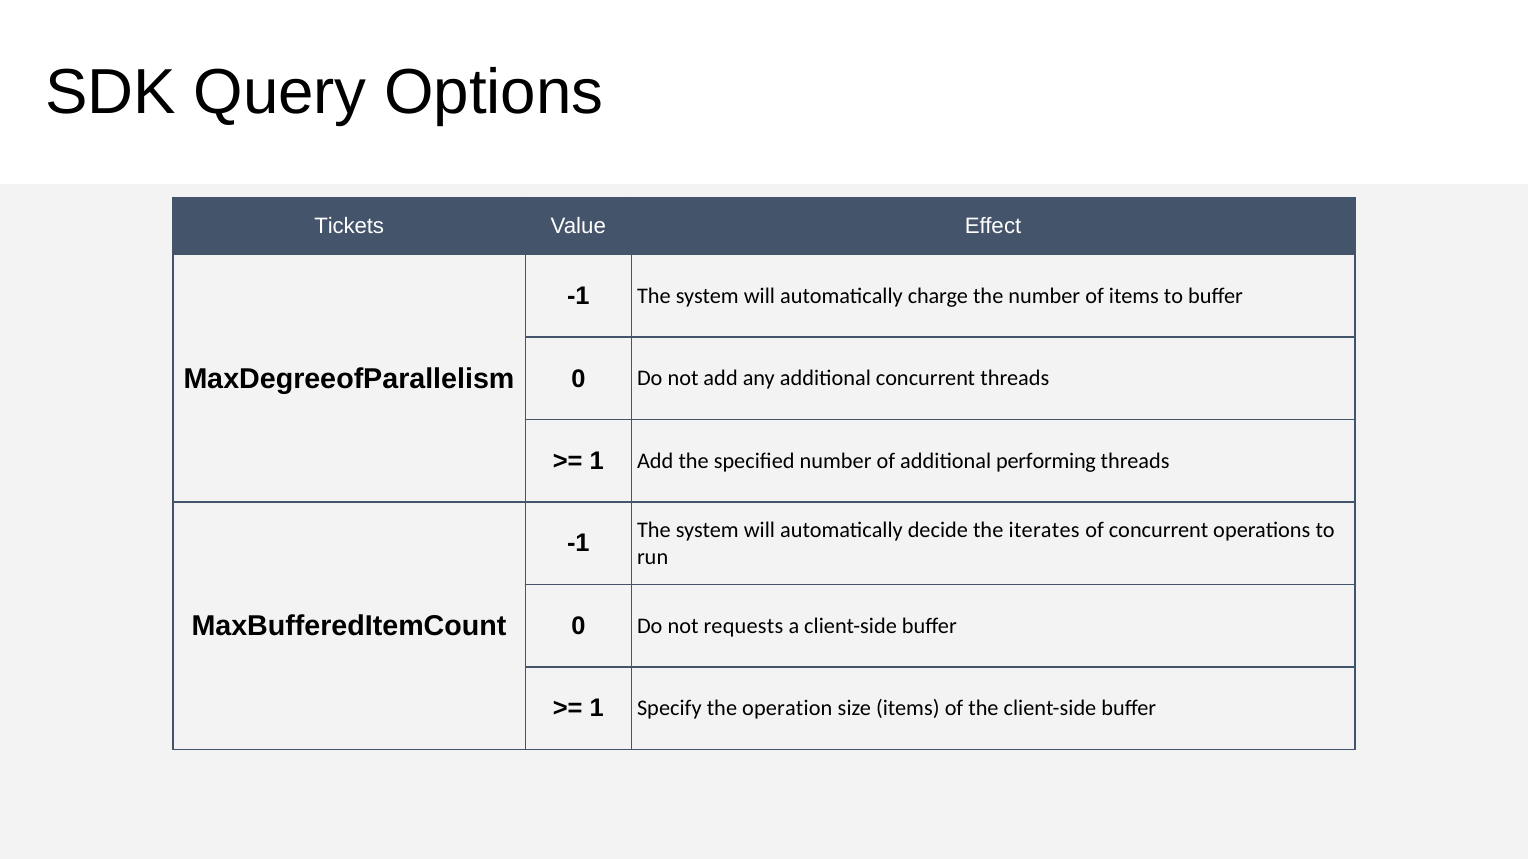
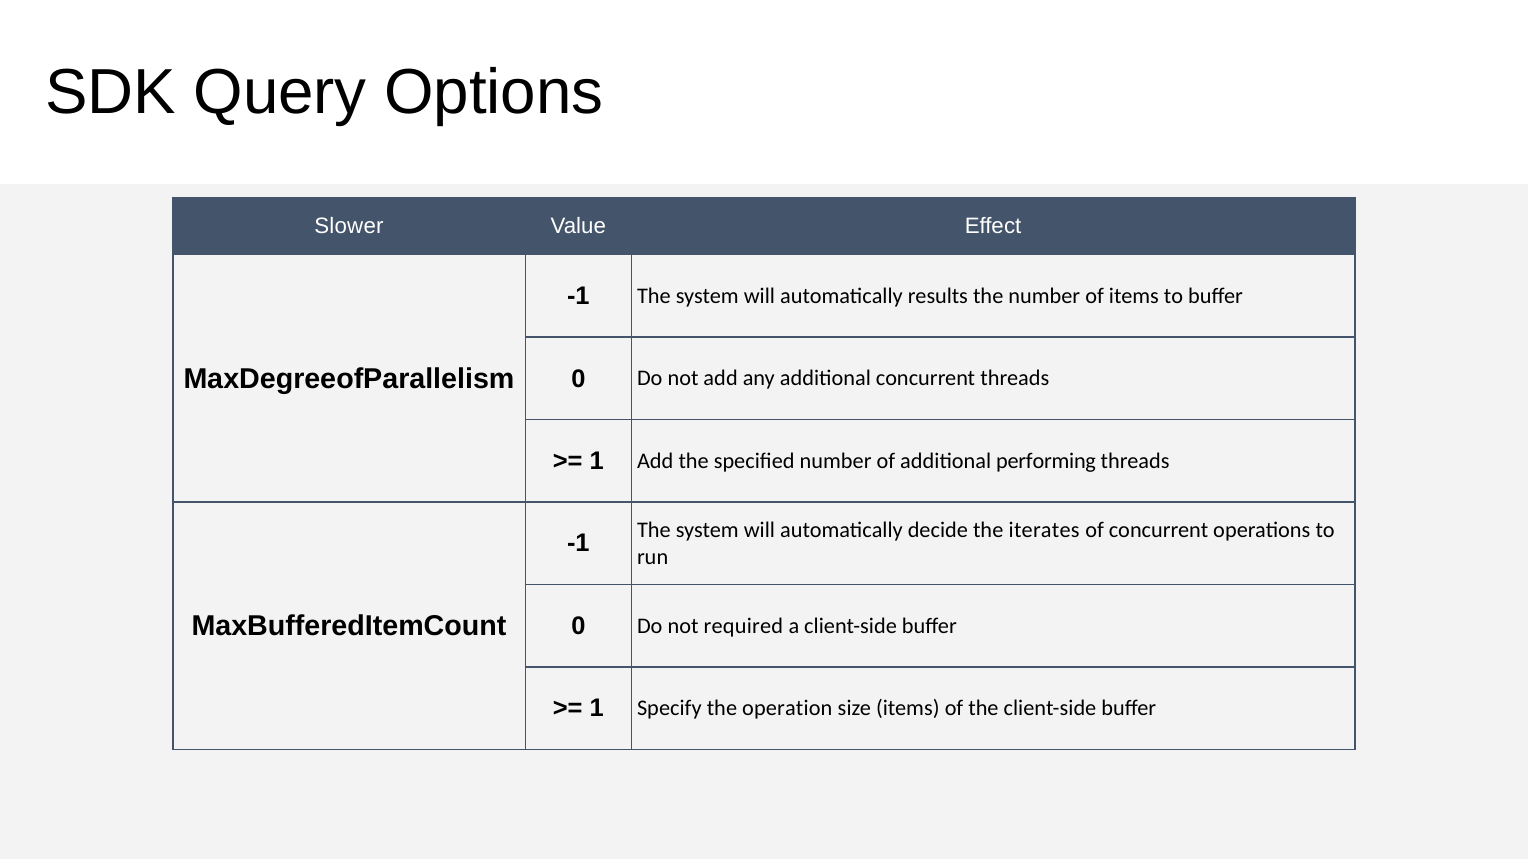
Tickets: Tickets -> Slower (349, 227)
charge: charge -> results (938, 296)
requests: requests -> required (743, 626)
